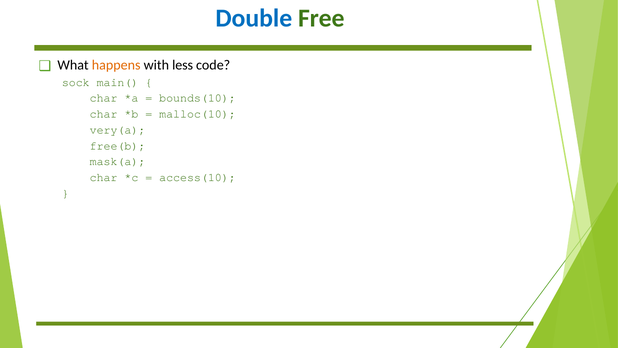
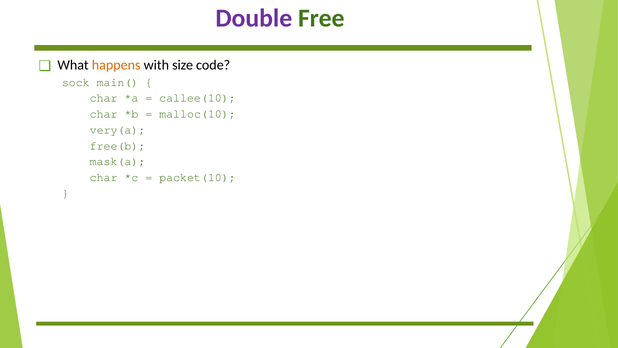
Double colour: blue -> purple (254, 18)
less: less -> size (183, 65)
bounds(10: bounds(10 -> callee(10 (197, 98)
access(10: access(10 -> packet(10 (197, 177)
